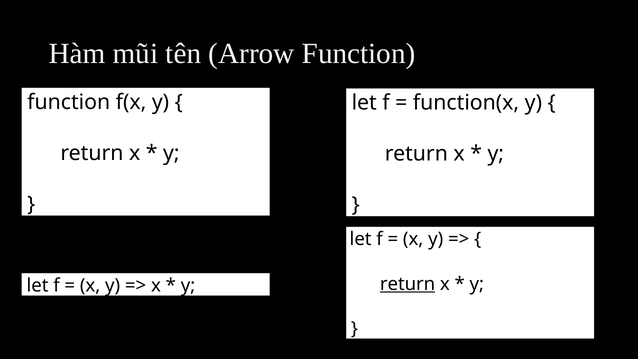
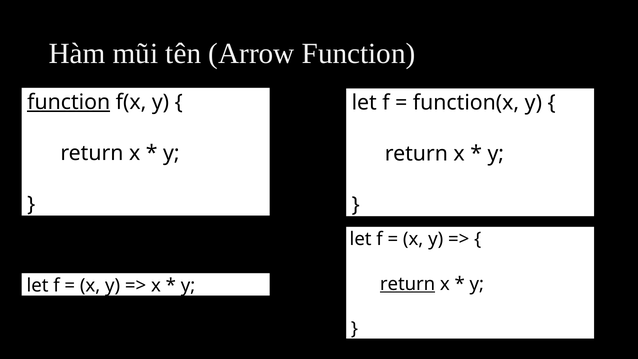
function underline: none -> present (69, 102)
